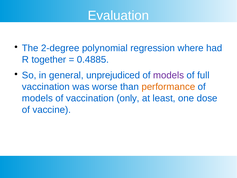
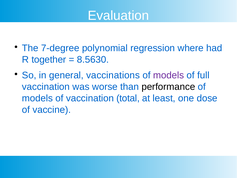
2-degree: 2-degree -> 7-degree (60, 48)
0.4885: 0.4885 -> 8.5630 (93, 59)
unprejudiced: unprejudiced -> vaccinations (113, 75)
performance colour: orange -> black (168, 87)
only: only -> total (128, 98)
